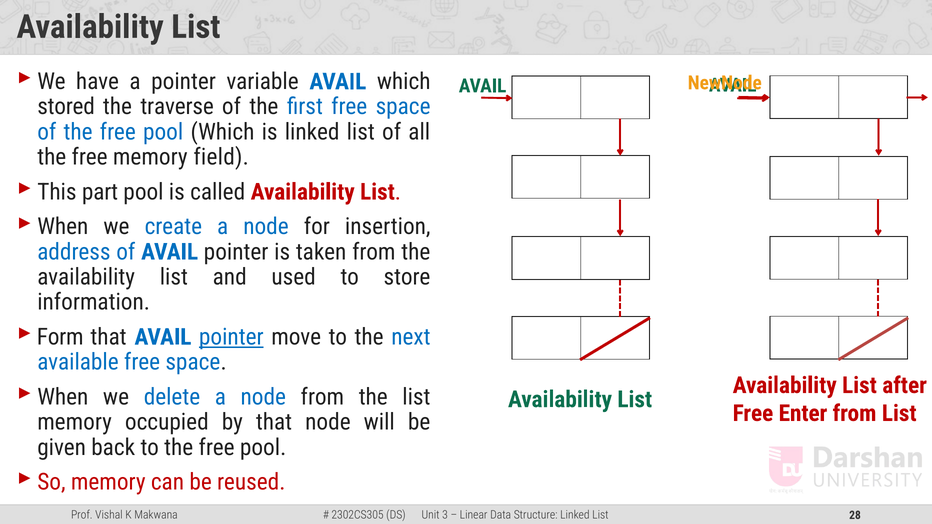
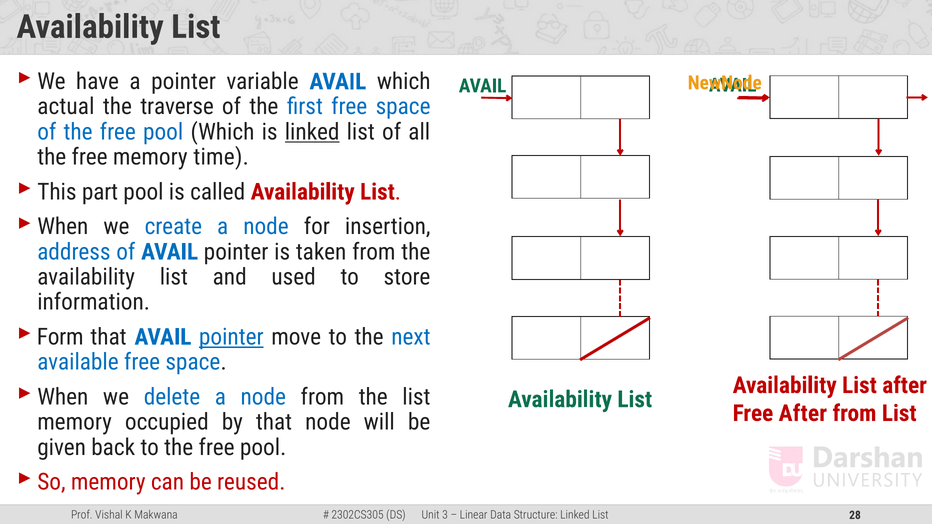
stored: stored -> actual (66, 107)
linked underline: none -> present (312, 132)
field: field -> time (221, 157)
Free Enter: Enter -> After (803, 413)
